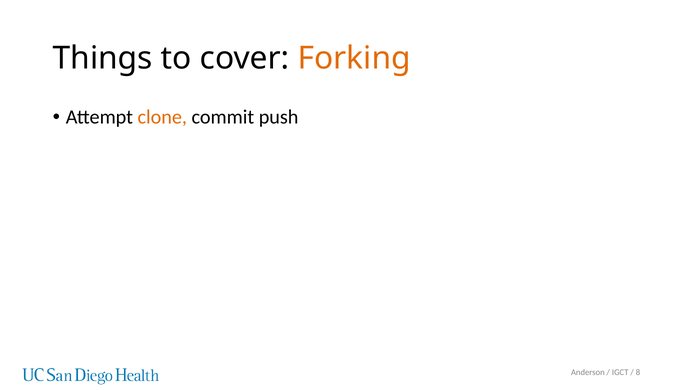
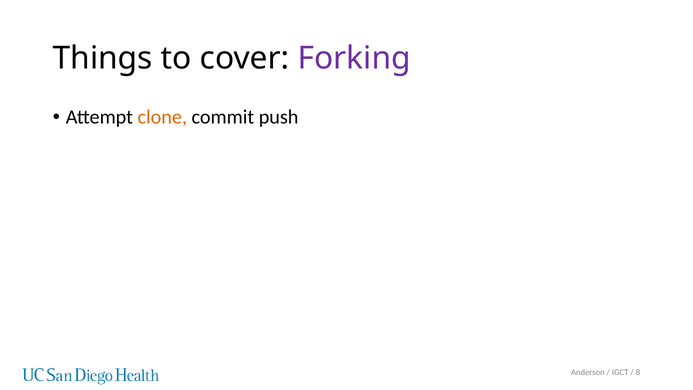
Forking colour: orange -> purple (354, 58)
